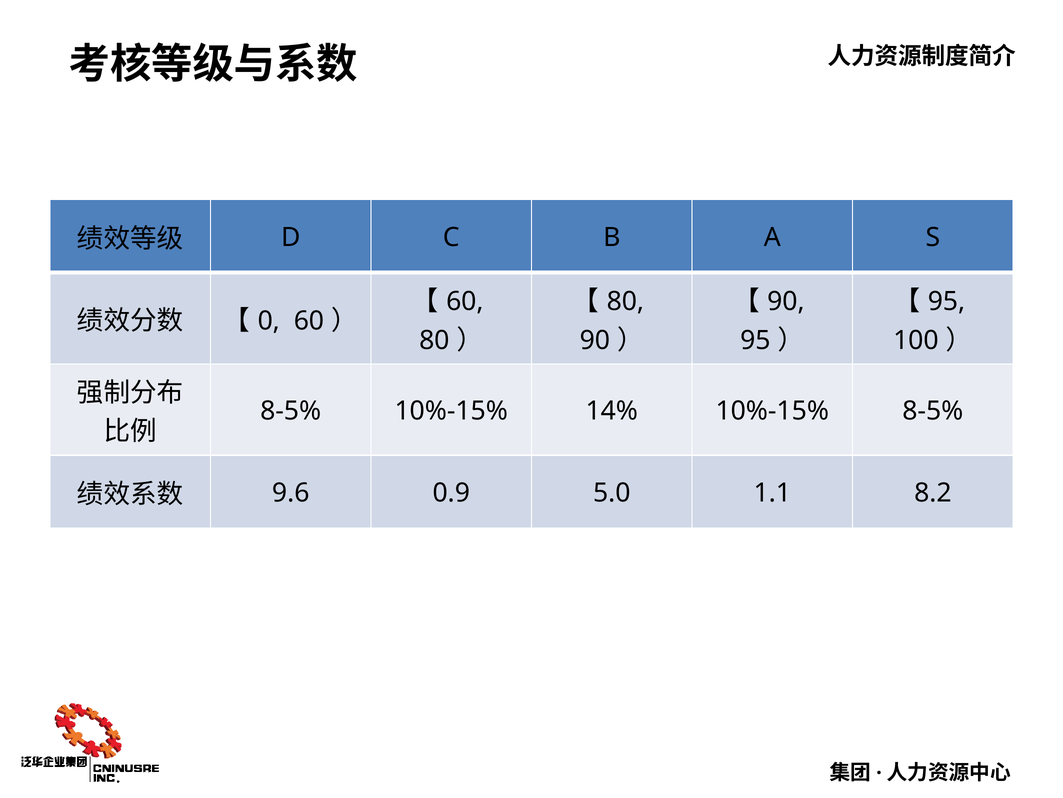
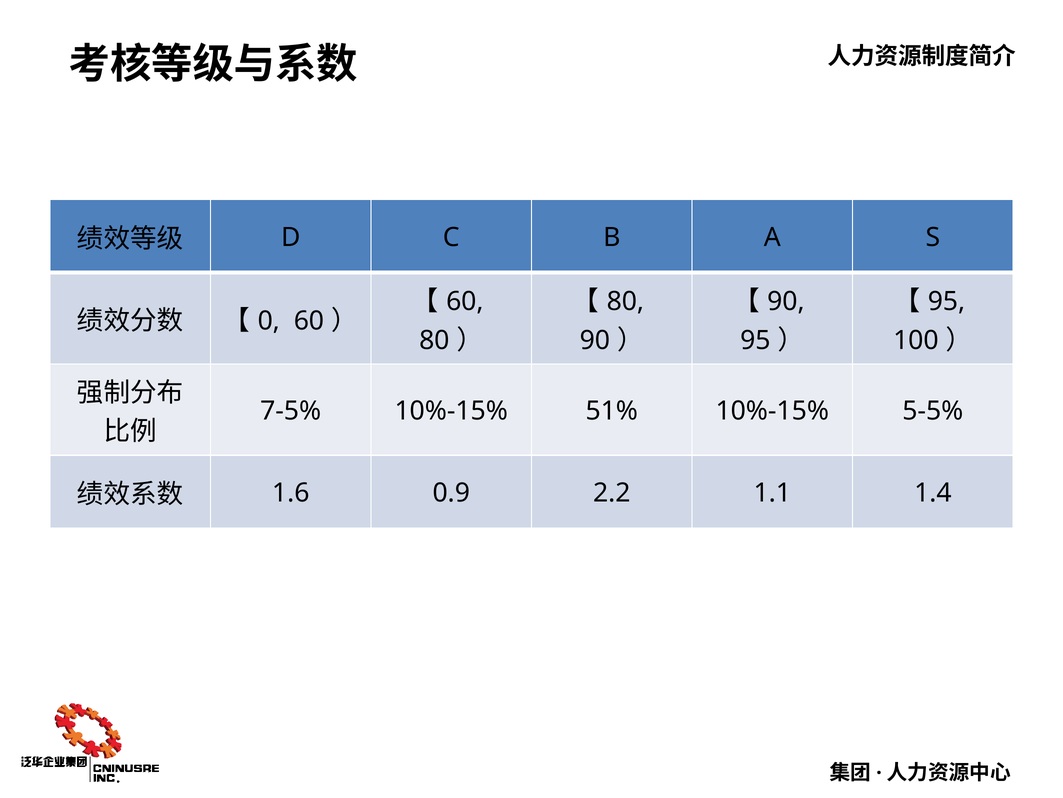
8-5%: 8-5% -> 7-5% (291, 411)
14%: 14% -> 51% (612, 411)
10%-15% 8-5%: 8-5% -> 5-5% (933, 411)
9.6: 9.6 -> 1.6 (291, 493)
5.0: 5.0 -> 2.2 (612, 493)
8.2: 8.2 -> 1.4 (933, 493)
